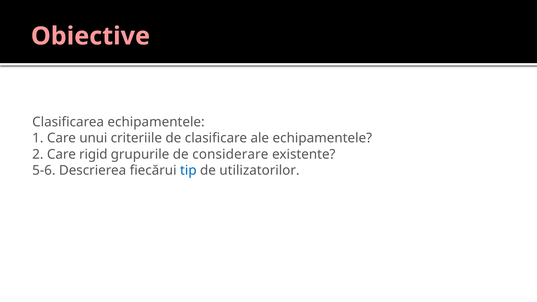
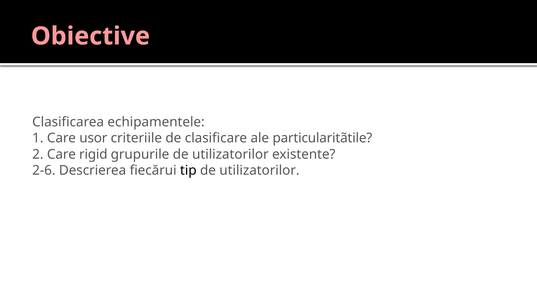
unui: unui -> usor (93, 138)
ale echipamentele: echipamentele -> particularitãtile (322, 138)
grupurile de considerare: considerare -> utilizatorilor (230, 154)
5-6: 5-6 -> 2-6 (44, 170)
tip colour: blue -> black (188, 170)
